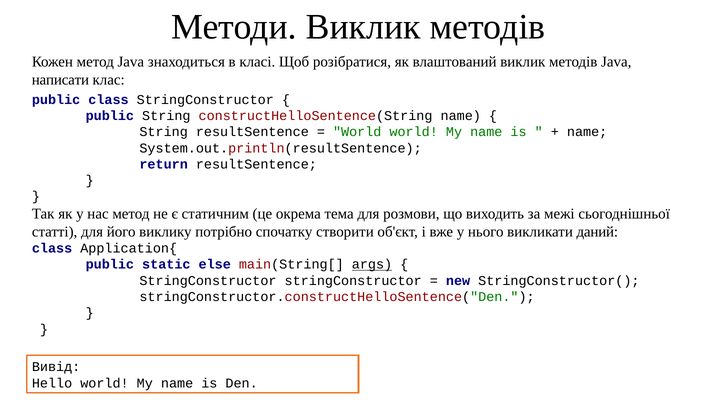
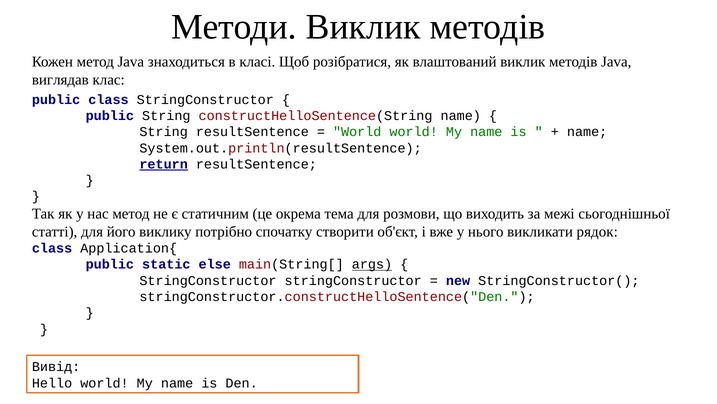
написати: написати -> виглядав (60, 79)
return underline: none -> present (164, 164)
даний: даний -> рядок (597, 231)
